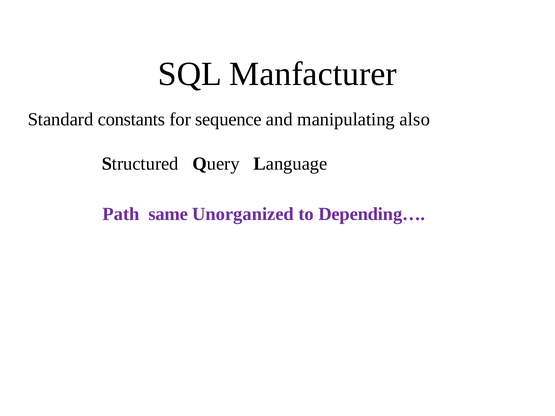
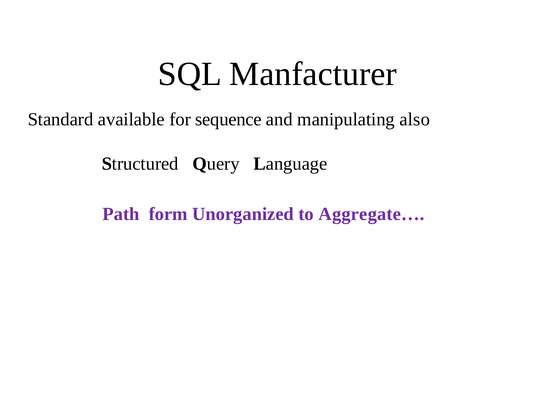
constants: constants -> available (131, 119)
same: same -> form (168, 214)
Depending…: Depending… -> Aggregate… (372, 214)
